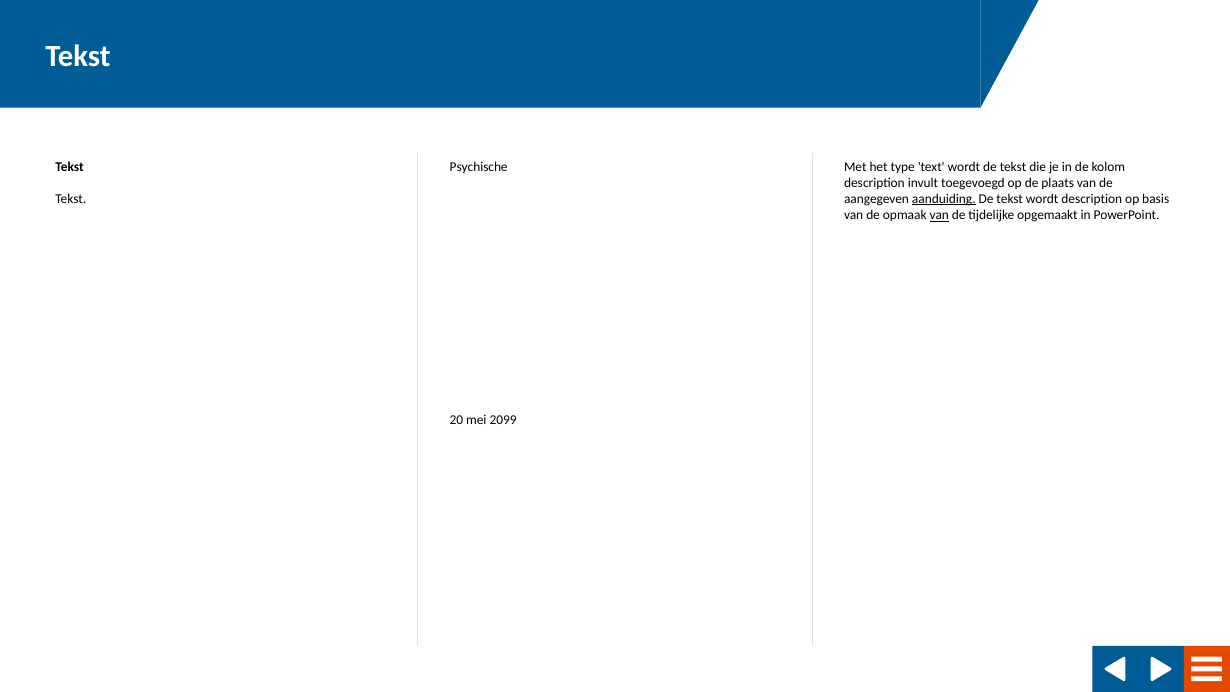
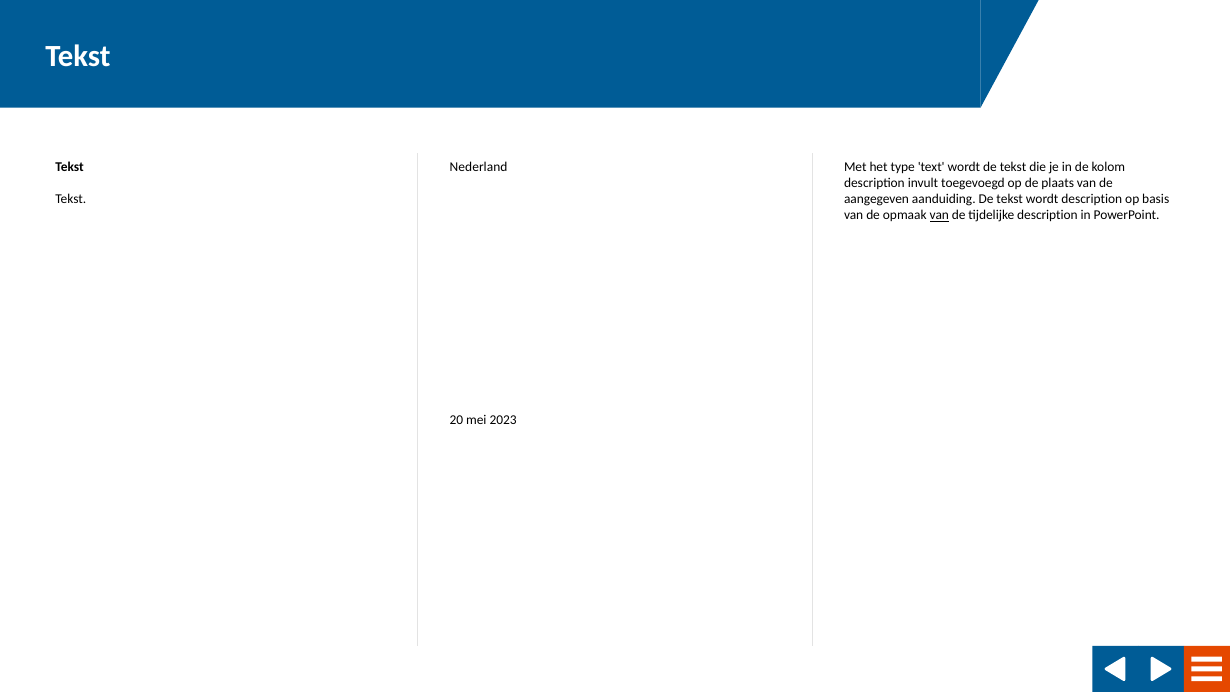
Psychische: Psychische -> Nederland (479, 167)
aanduiding underline: present -> none (944, 199)
tijdelijke opgemaakt: opgemaakt -> description (1047, 215)
2099: 2099 -> 2023 (503, 420)
